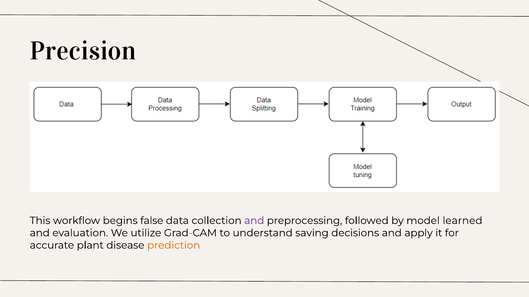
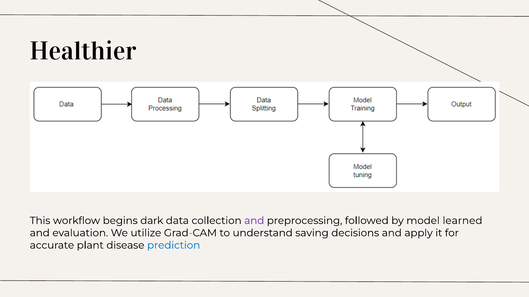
Precision: Precision -> Healthier (83, 51)
false: false -> dark (152, 221)
prediction colour: orange -> blue (174, 246)
